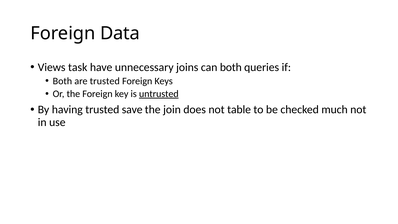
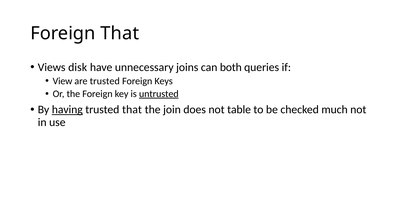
Foreign Data: Data -> That (120, 33)
task: task -> disk (78, 67)
Both: Both -> View (62, 81)
having underline: none -> present (67, 110)
trusted save: save -> that (132, 110)
